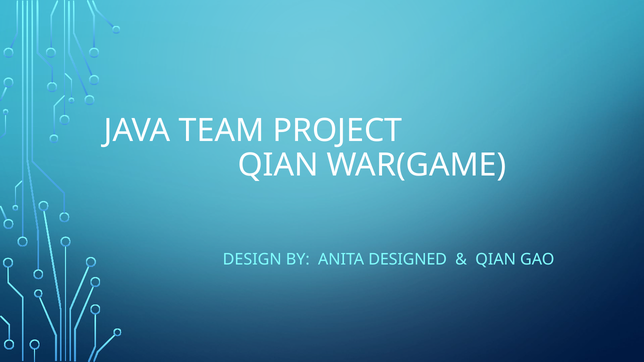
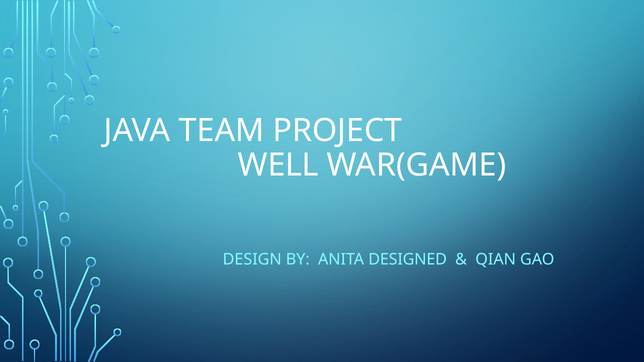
QIAN: QIAN -> WELL (278, 165)
